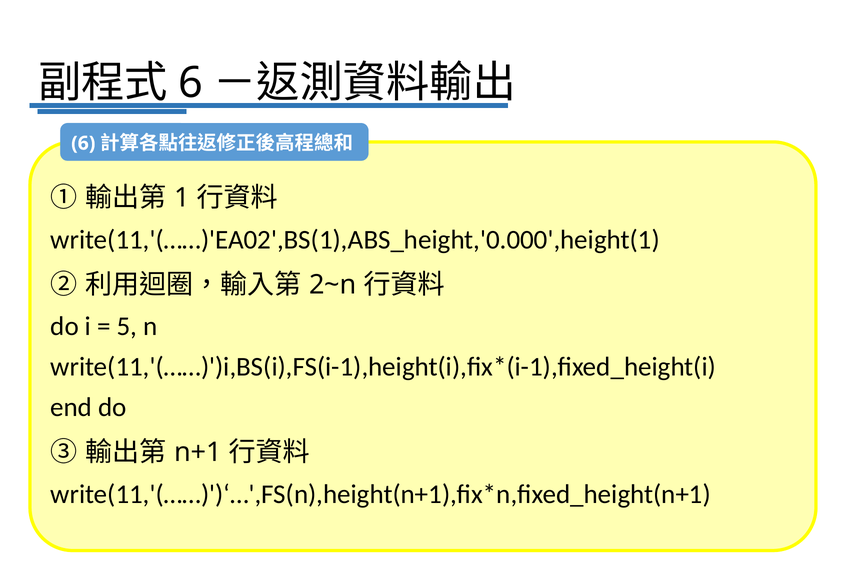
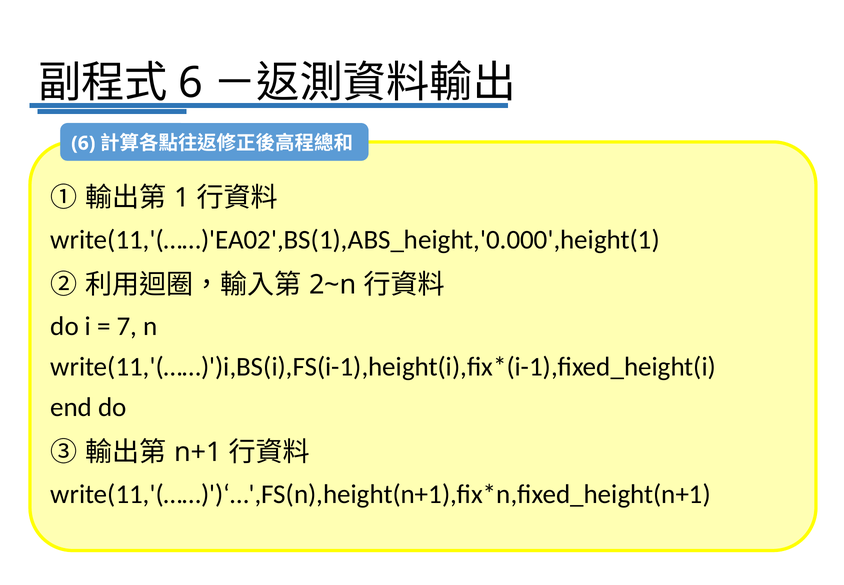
5: 5 -> 7 (127, 326)
